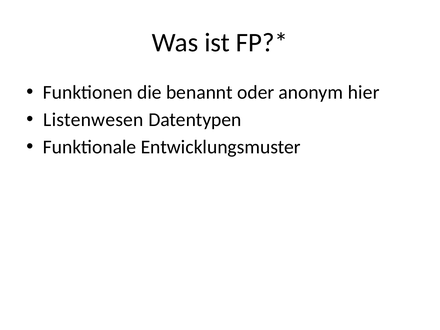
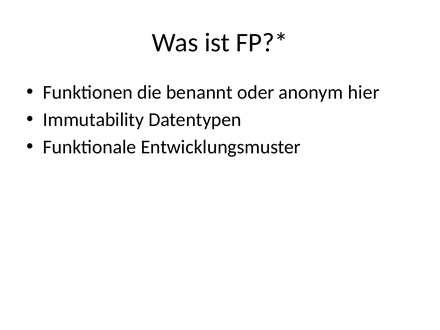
Listenwesen: Listenwesen -> Immutability (93, 120)
